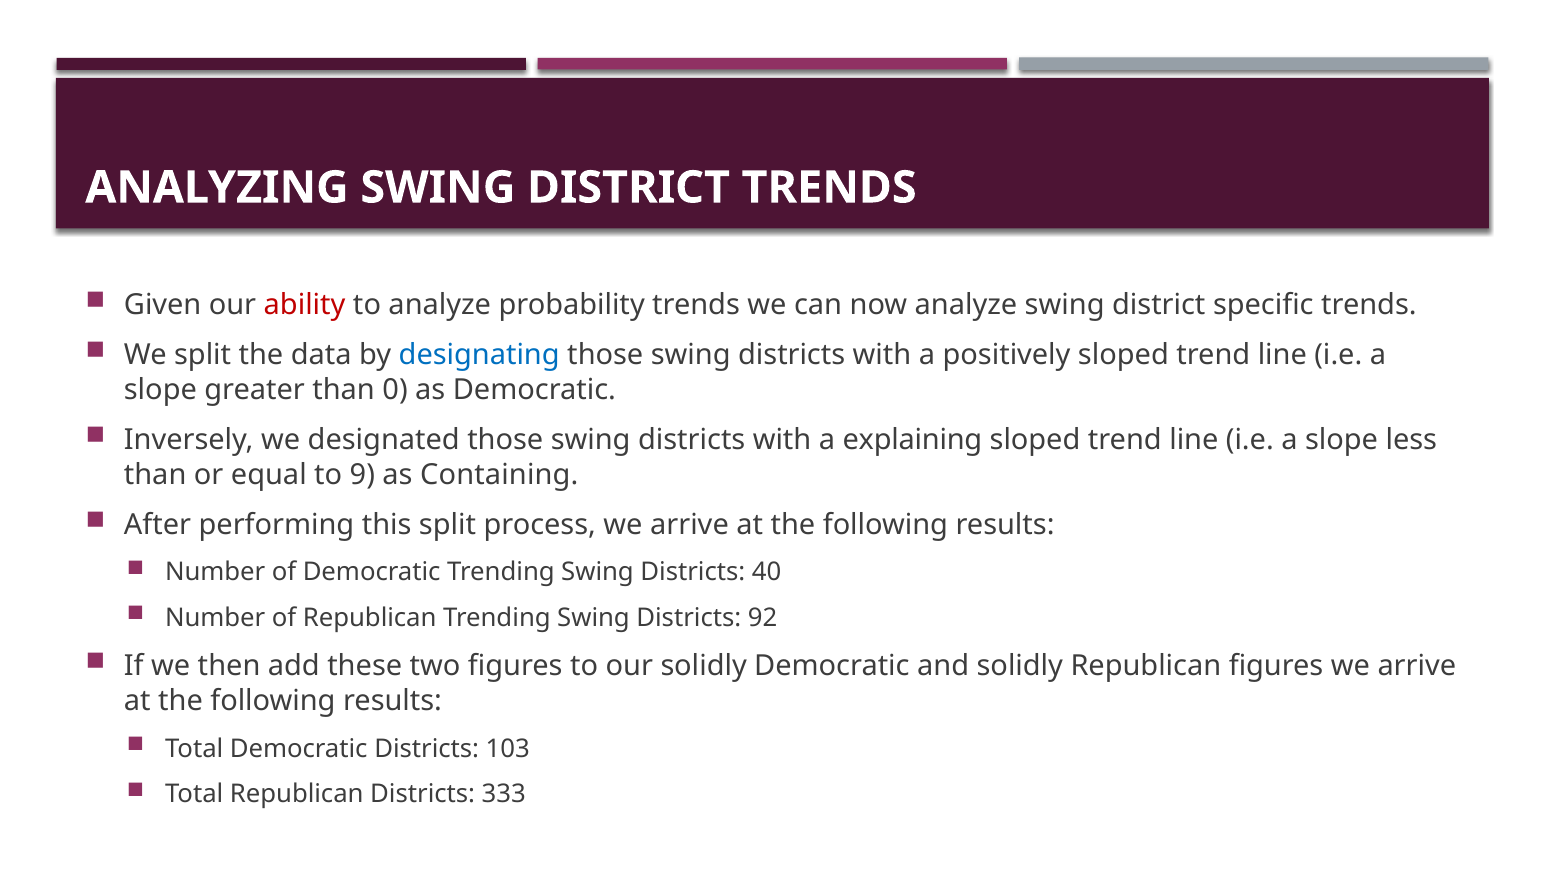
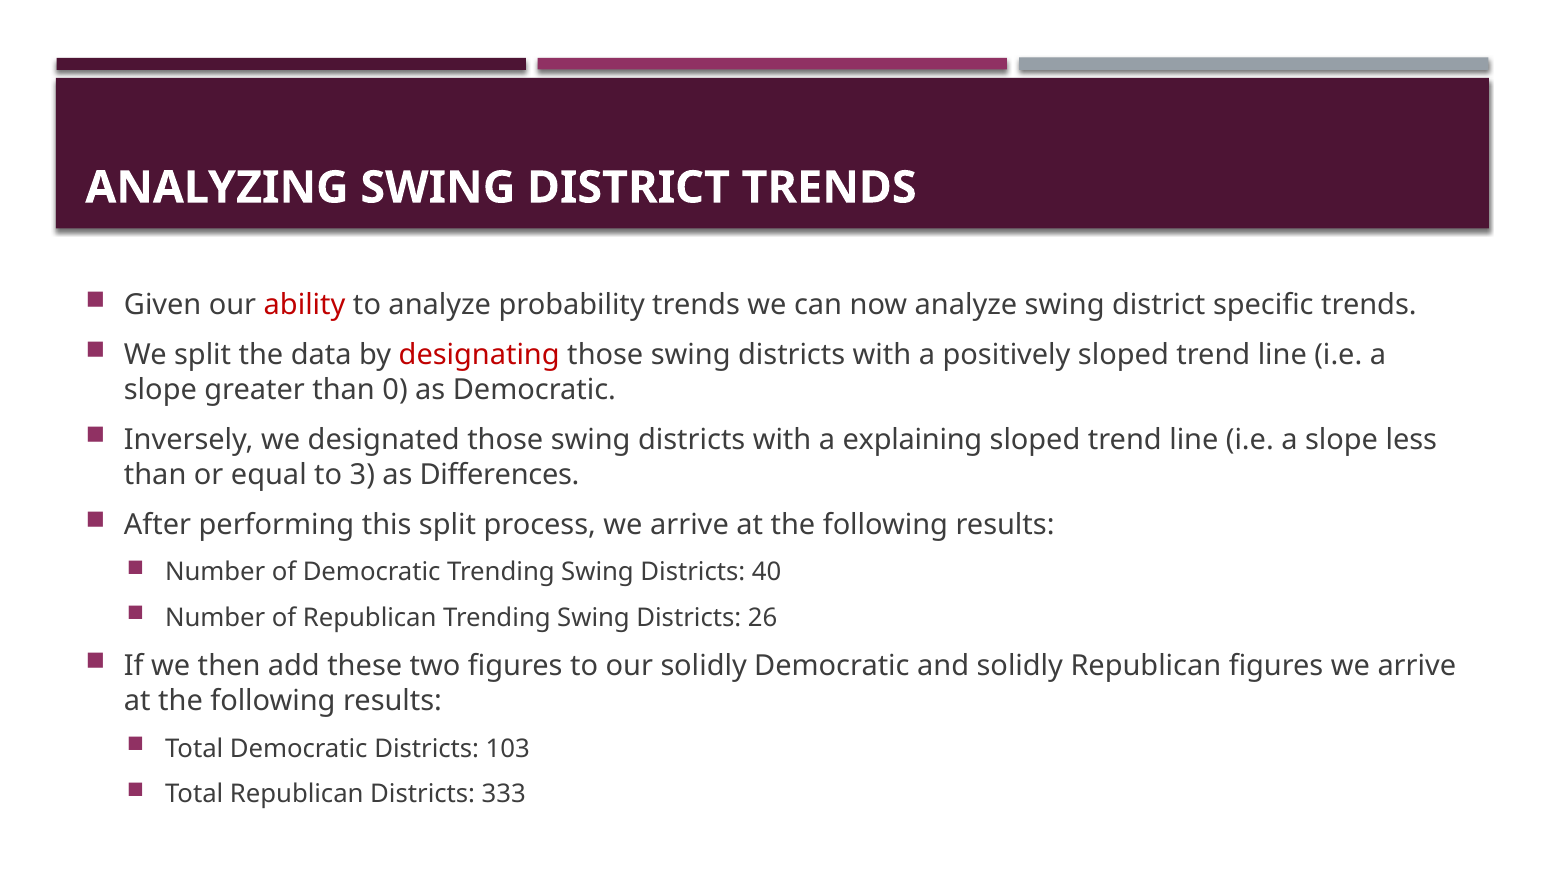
designating colour: blue -> red (479, 355)
9: 9 -> 3 (362, 475)
Containing: Containing -> Differences (500, 475)
92: 92 -> 26 (763, 618)
